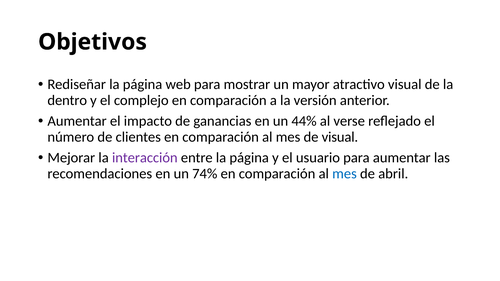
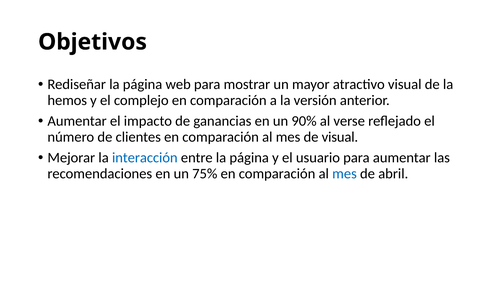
dentro: dentro -> hemos (67, 100)
44%: 44% -> 90% (304, 121)
interacción colour: purple -> blue (145, 158)
74%: 74% -> 75% (205, 174)
